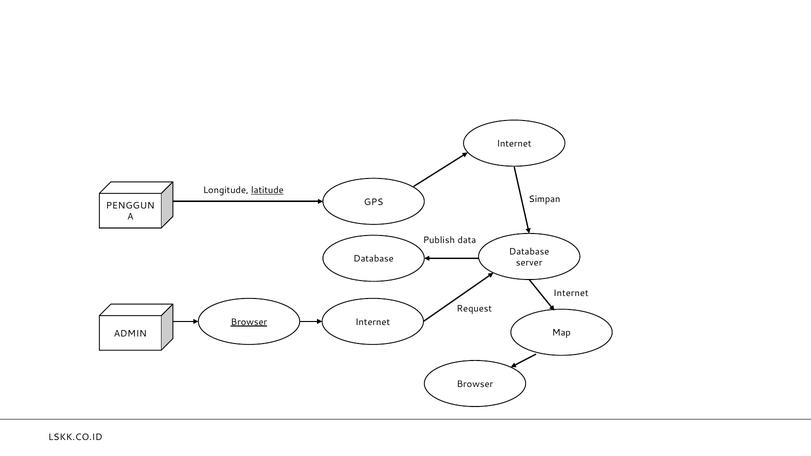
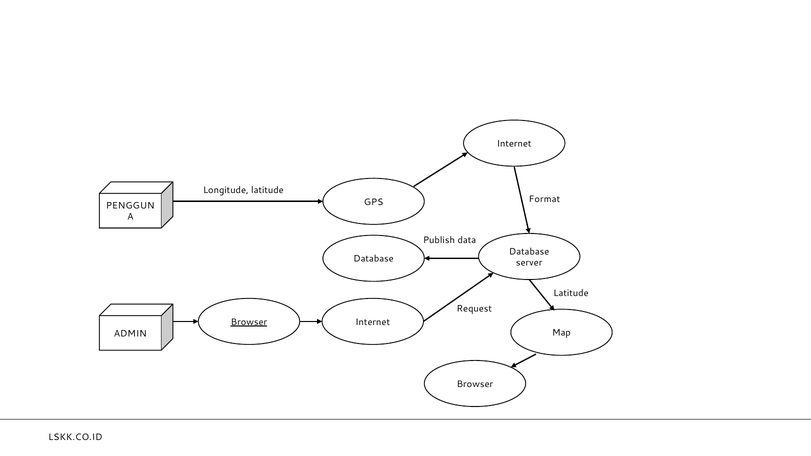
latitude underline: present -> none (267, 190)
Simpan: Simpan -> Format (544, 199)
Internet: Internet -> Latitude (571, 293)
